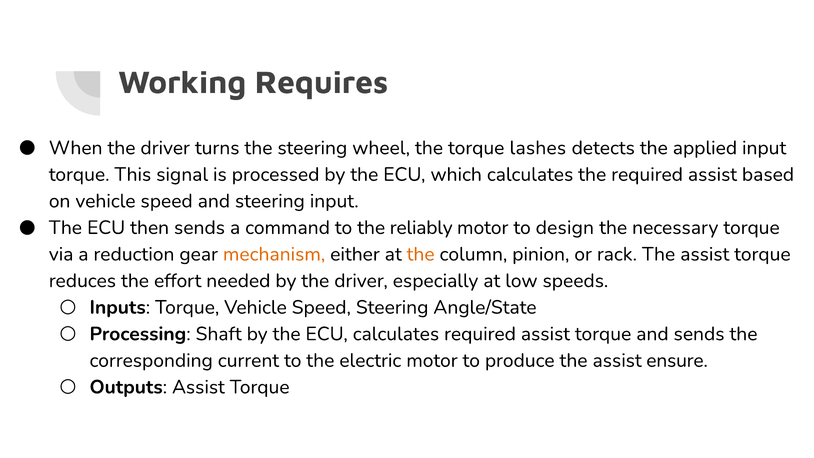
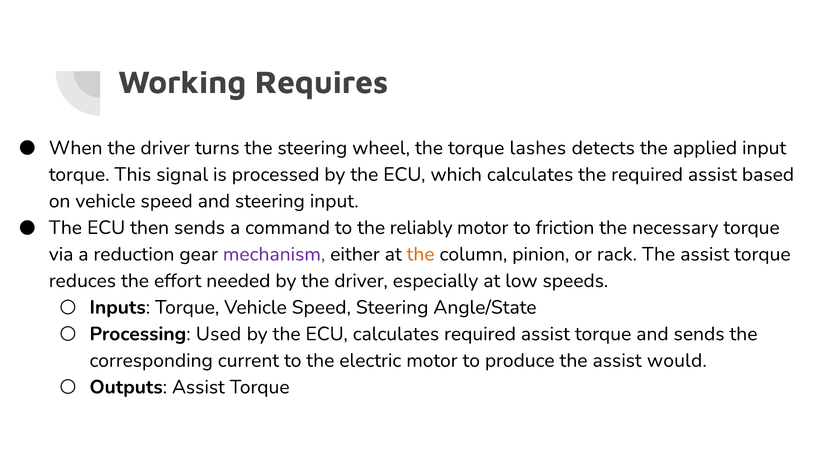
design: design -> friction (565, 228)
mechanism colour: orange -> purple (274, 254)
Shaft: Shaft -> Used (219, 334)
ensure: ensure -> would (677, 360)
